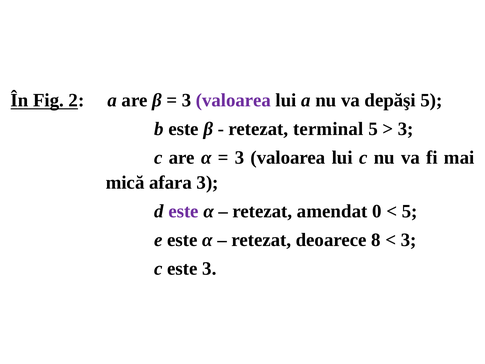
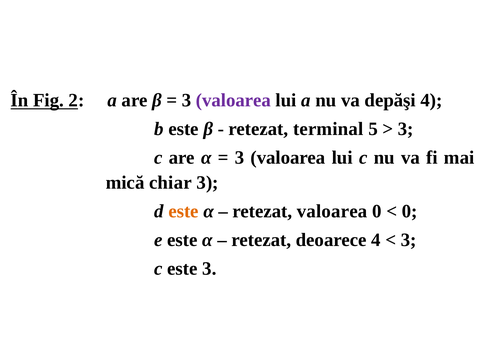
depăşi 5: 5 -> 4 (431, 100)
afara: afara -> chiar (170, 182)
este colour: purple -> orange (183, 211)
retezat amendat: amendat -> valoarea (332, 211)
5: 5 -> 0 (410, 211)
deoarece 8: 8 -> 4 (376, 240)
